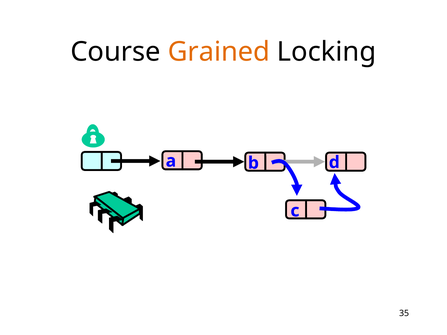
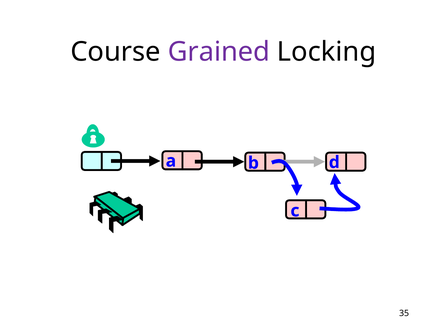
Grained colour: orange -> purple (219, 52)
